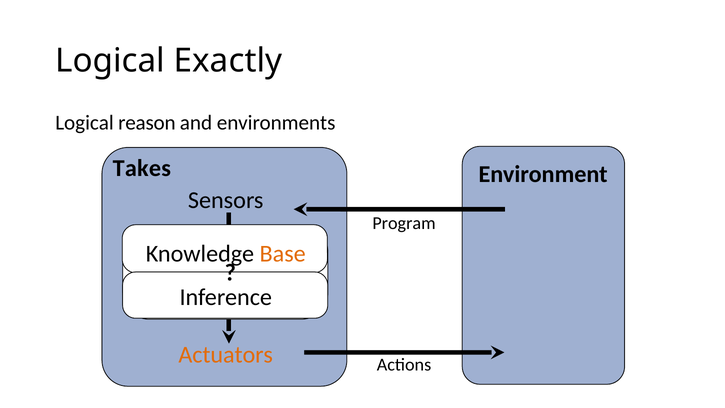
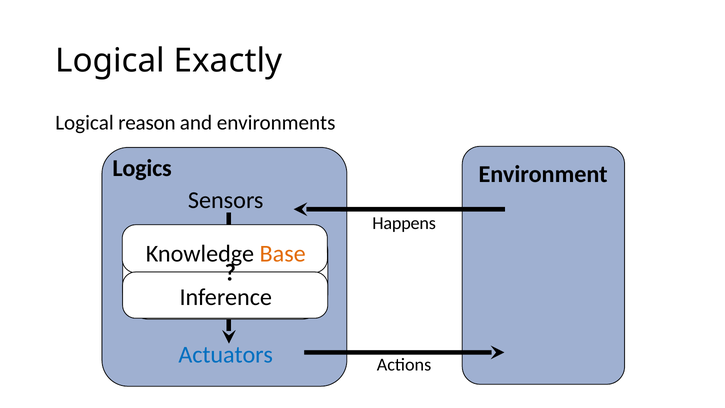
Takes: Takes -> Logics (142, 168)
Program: Program -> Happens (404, 223)
Actuators colour: orange -> blue (226, 355)
